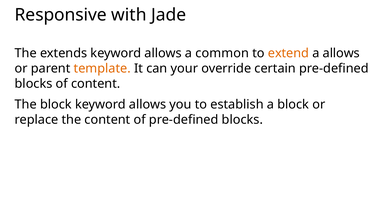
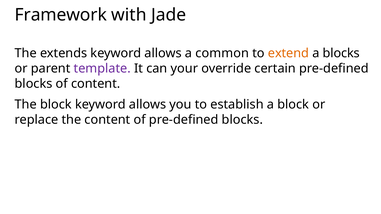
Responsive: Responsive -> Framework (61, 15)
a allows: allows -> blocks (341, 53)
template colour: orange -> purple (102, 69)
